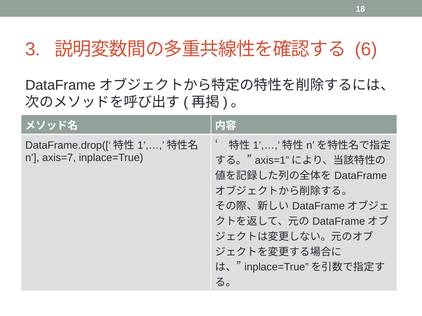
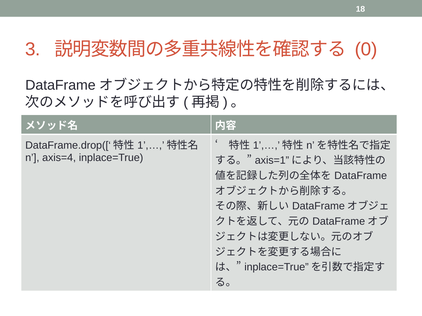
6: 6 -> 0 (366, 49)
axis=7: axis=7 -> axis=4 (59, 158)
